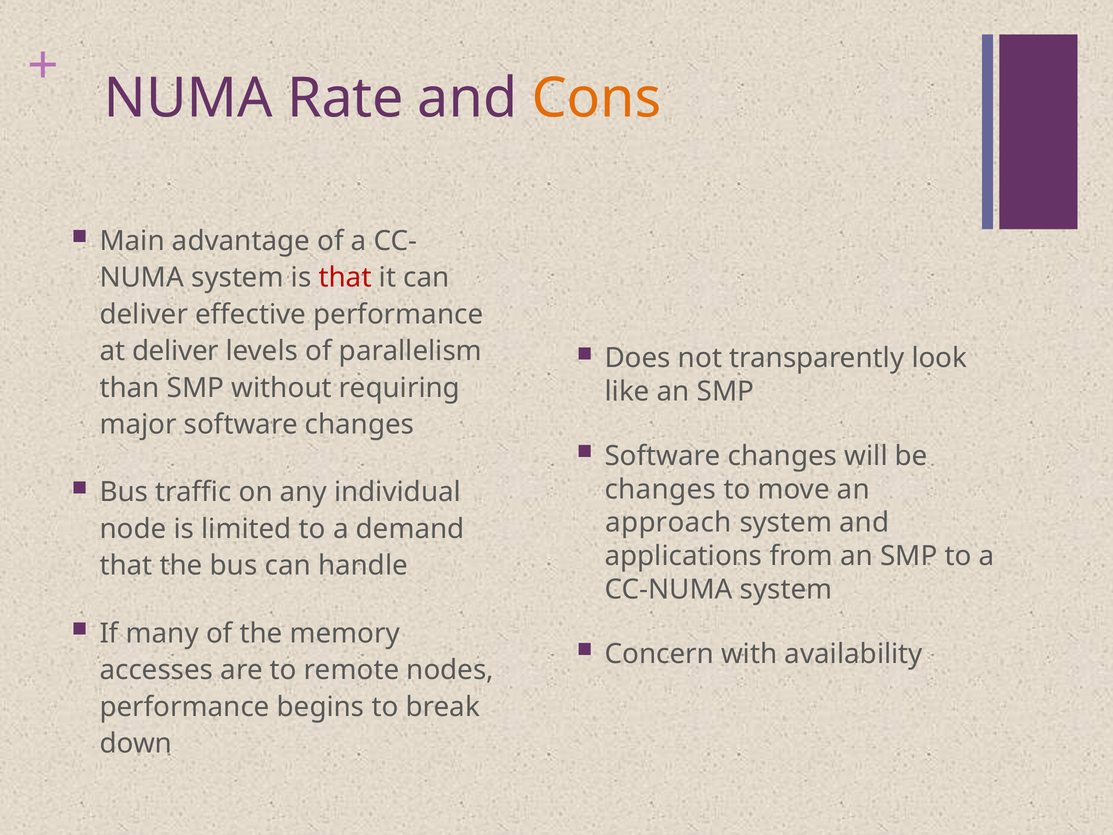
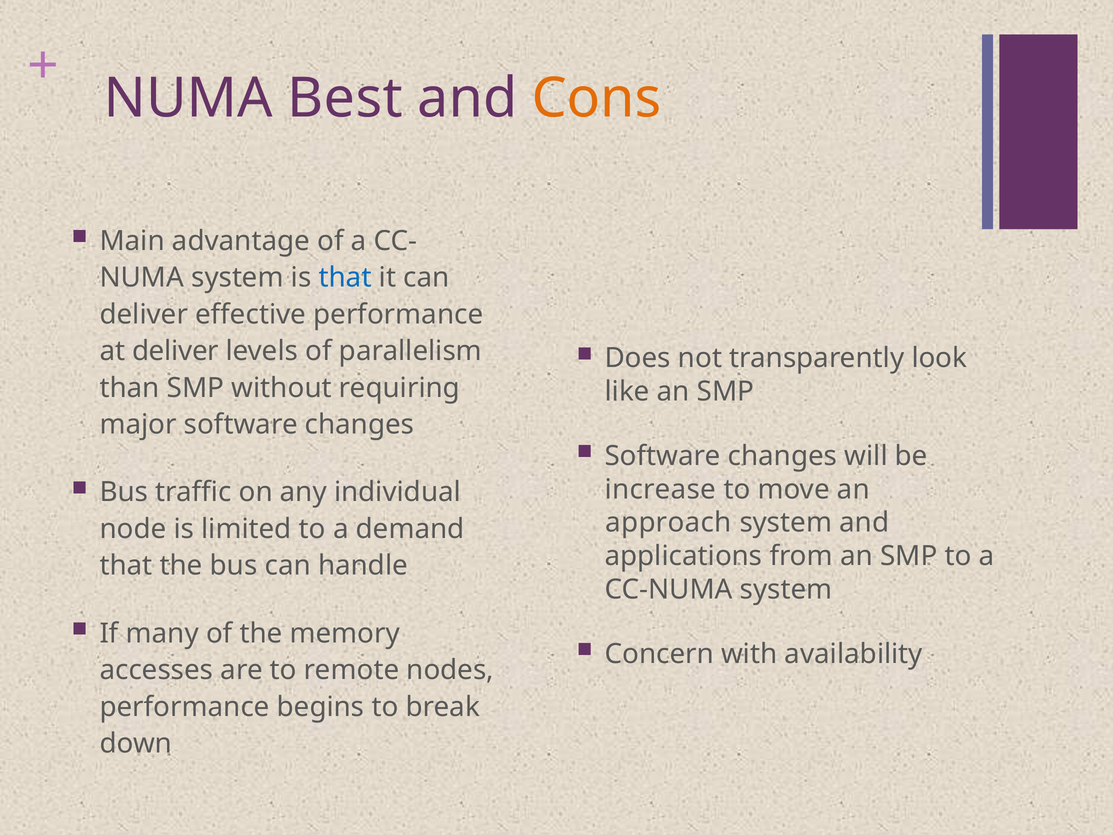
Rate: Rate -> Best (345, 99)
that colour: red -> blue (345, 278)
changes: changes -> increase (660, 489)
